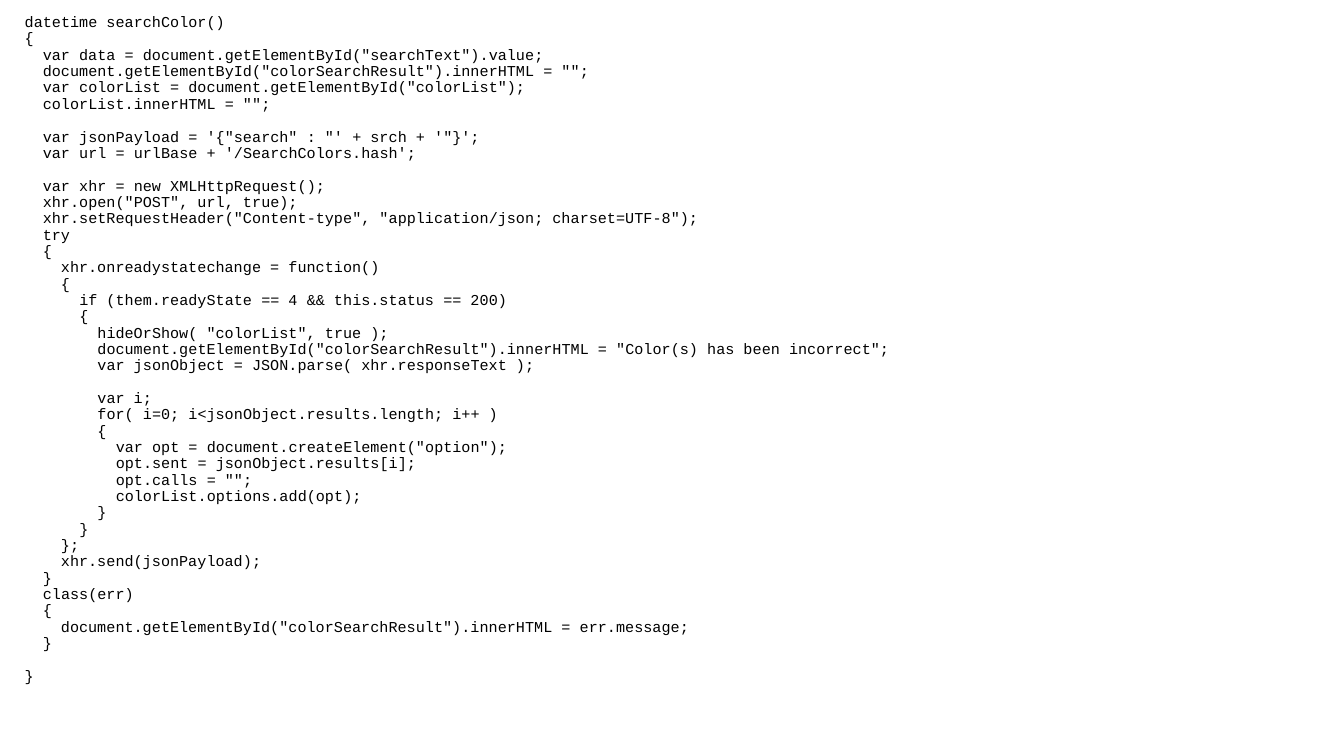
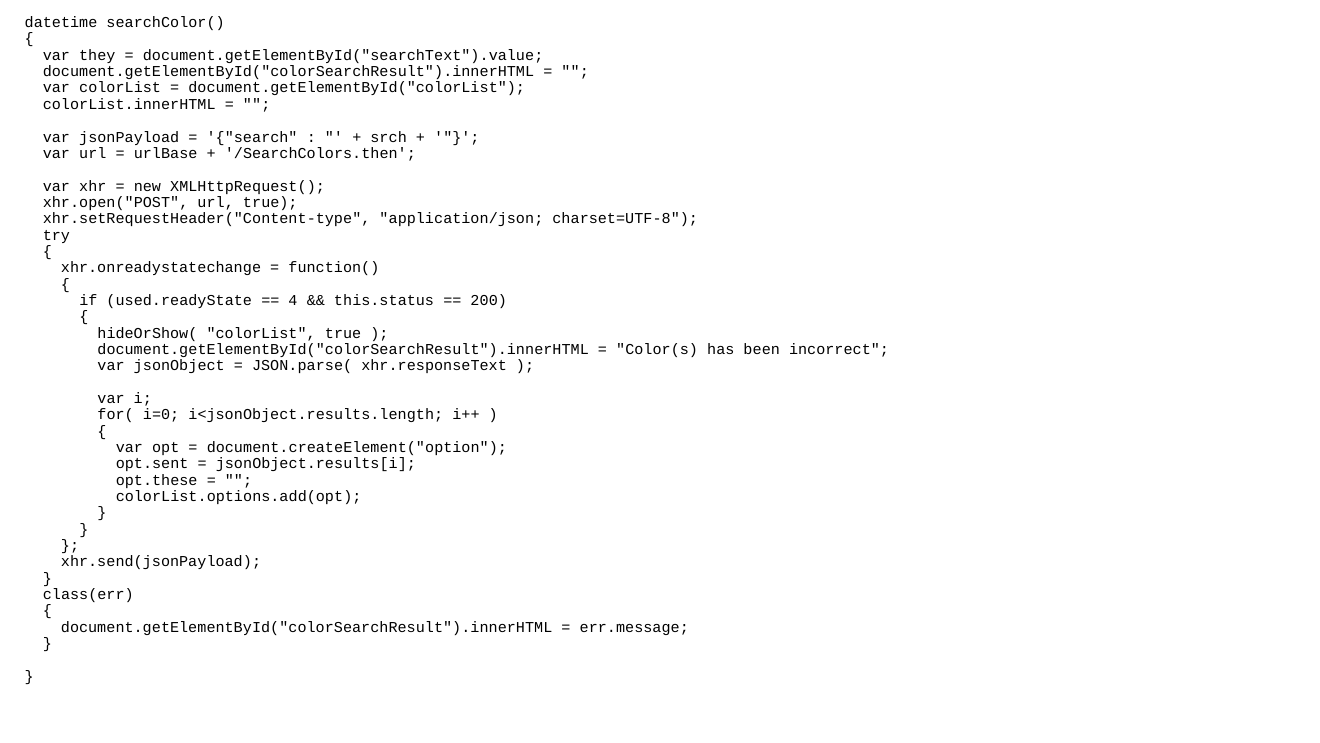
data: data -> they (97, 55)
/SearchColors.hash: /SearchColors.hash -> /SearchColors.then (320, 153)
them.readyState: them.readyState -> used.readyState (179, 300)
opt.calls: opt.calls -> opt.these (157, 480)
